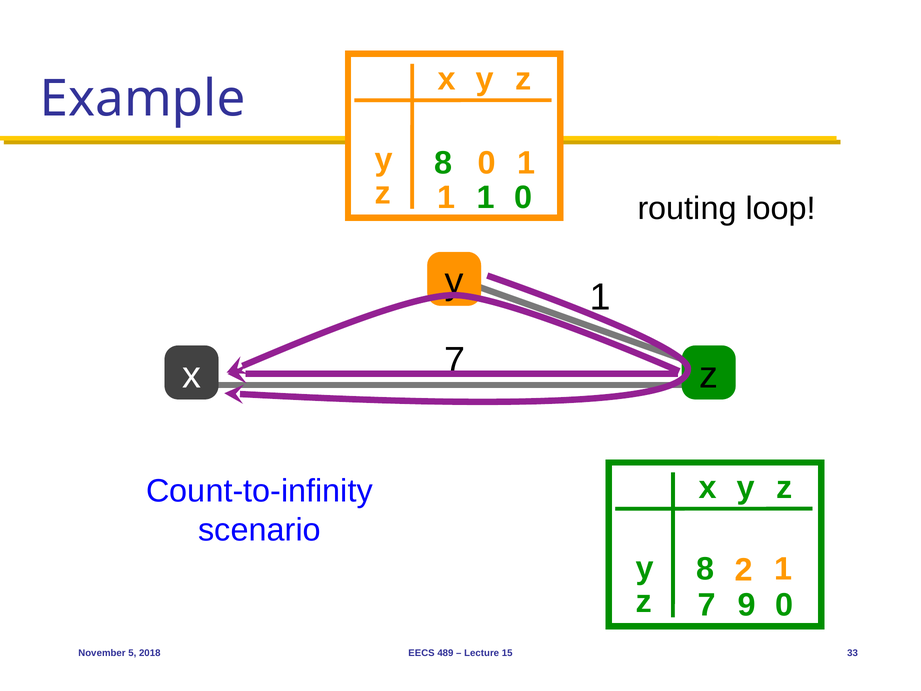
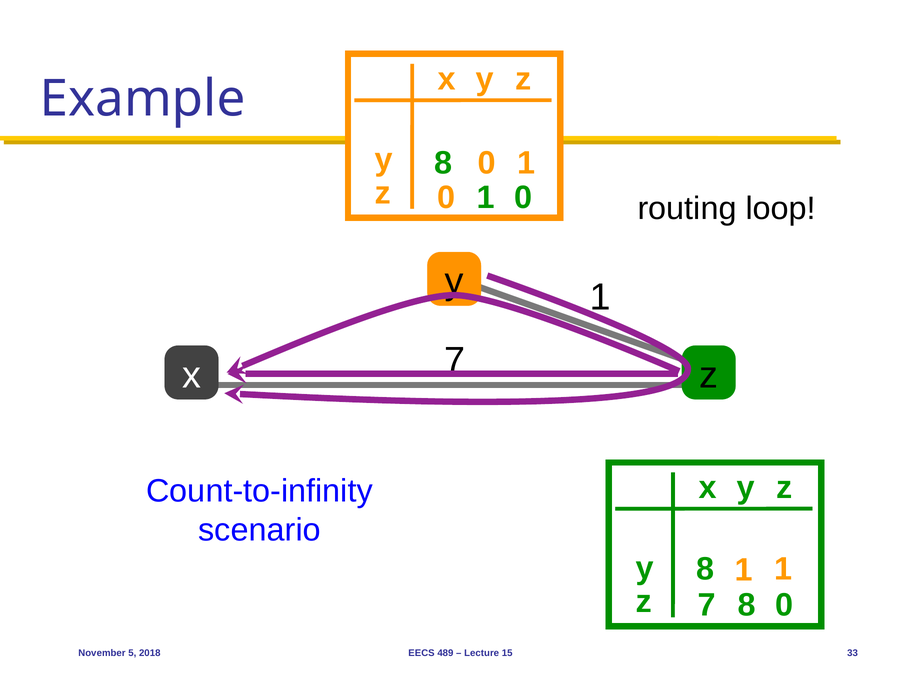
z 1: 1 -> 0 (446, 197)
8 2: 2 -> 1 (744, 570)
7 9: 9 -> 8 (747, 605)
